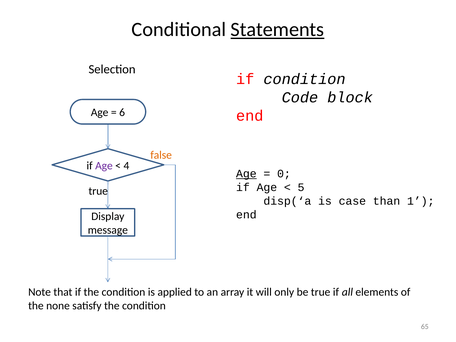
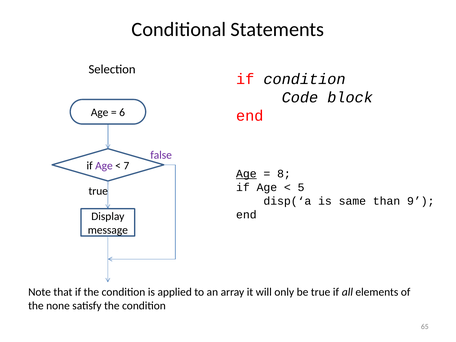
Statements underline: present -> none (277, 30)
false colour: orange -> purple (161, 155)
4: 4 -> 7 (126, 166)
0: 0 -> 8 (284, 174)
case: case -> same (352, 201)
1: 1 -> 9 (421, 201)
